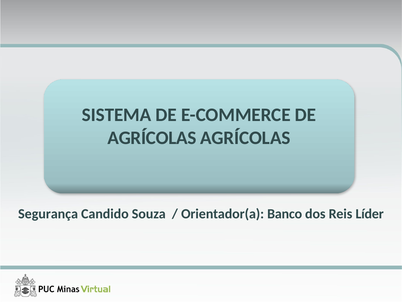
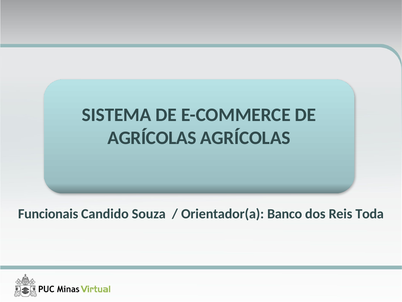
Segurança: Segurança -> Funcionais (48, 214)
Líder: Líder -> Toda (370, 214)
